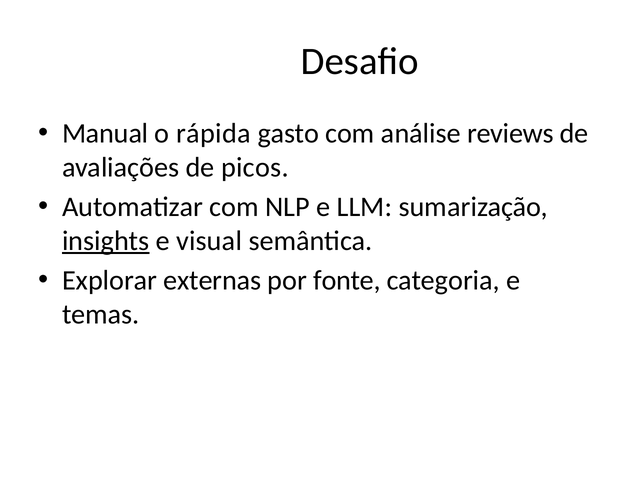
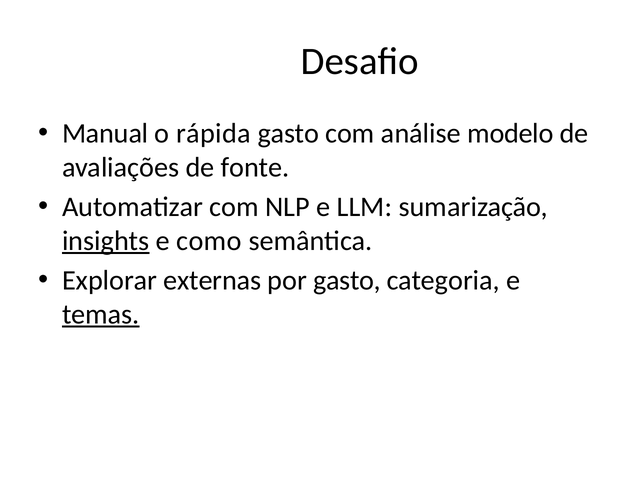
reviews: reviews -> modelo (510, 133)
picos: picos -> fonte (255, 167)
visual: visual -> como (209, 241)
por fonte: fonte -> gasto (347, 280)
temas underline: none -> present (101, 314)
